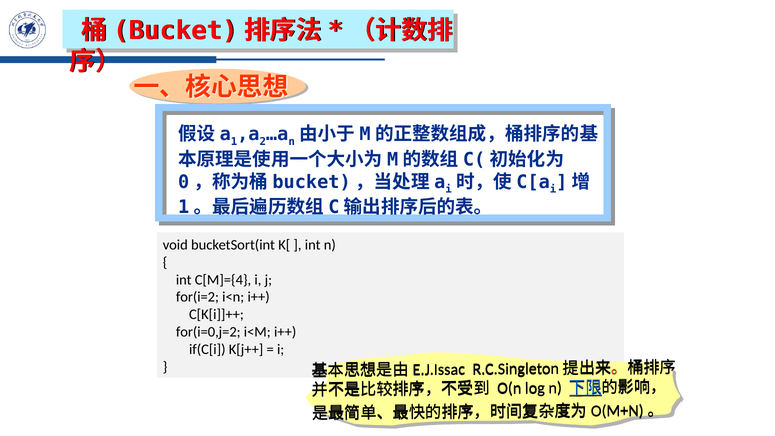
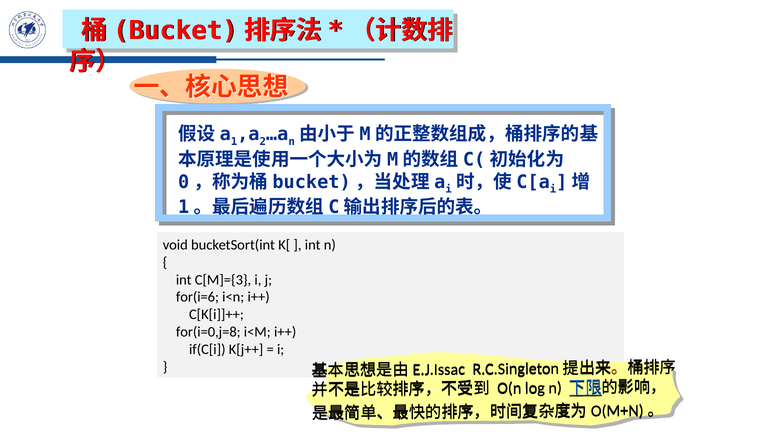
C[M]={4: C[M]={4 -> C[M]={3 (223, 280)
for(i=2: for(i=2 -> for(i=6 (197, 297)
for(i=0,j=2: for(i=0,j=2 -> for(i=0,j=8 (208, 332)
